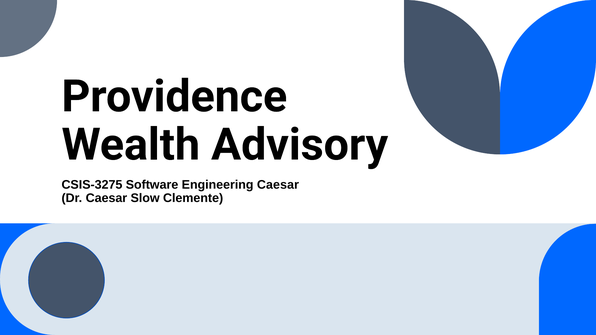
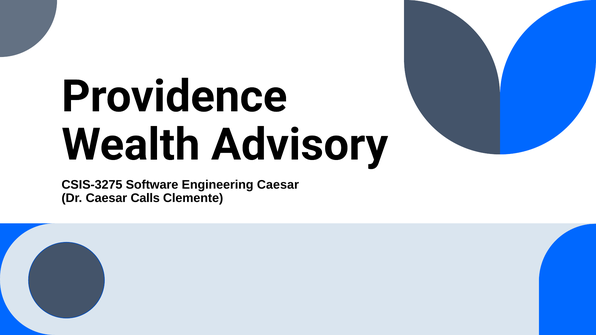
Slow: Slow -> Calls (145, 198)
